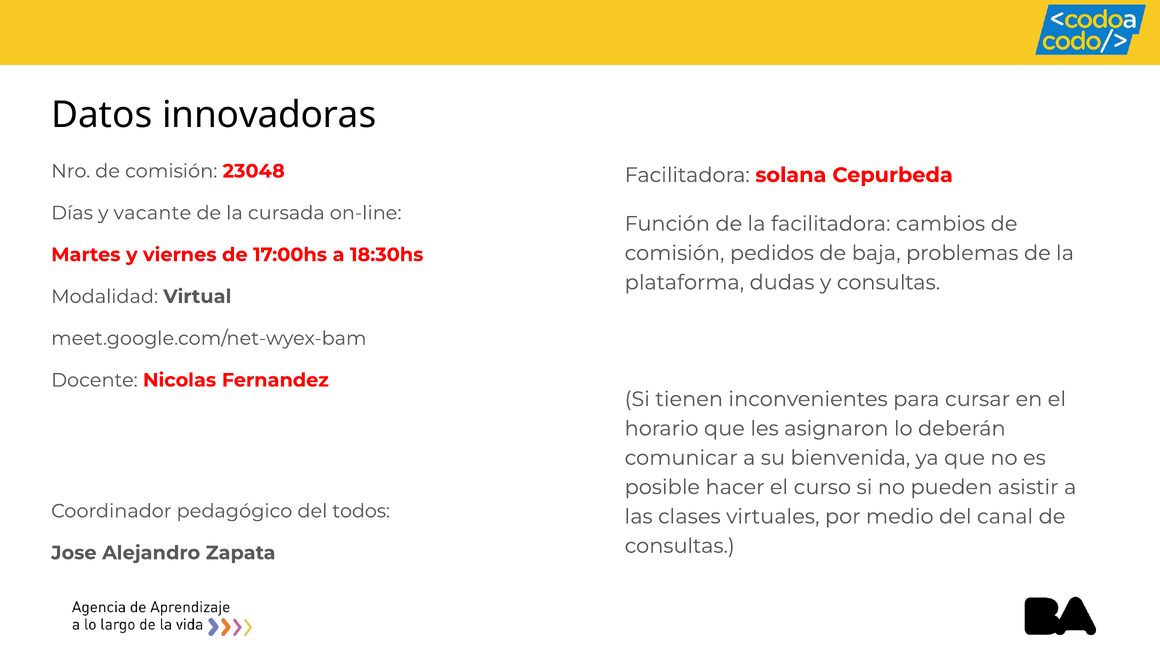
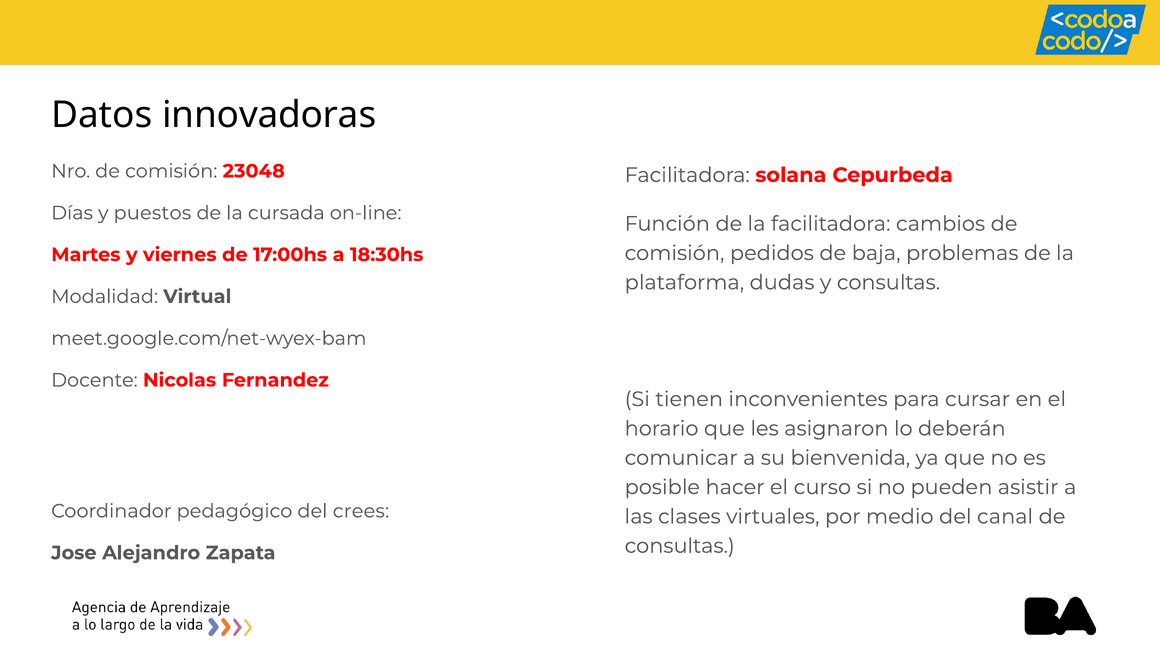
vacante: vacante -> puestos (152, 213)
todos: todos -> crees (361, 511)
